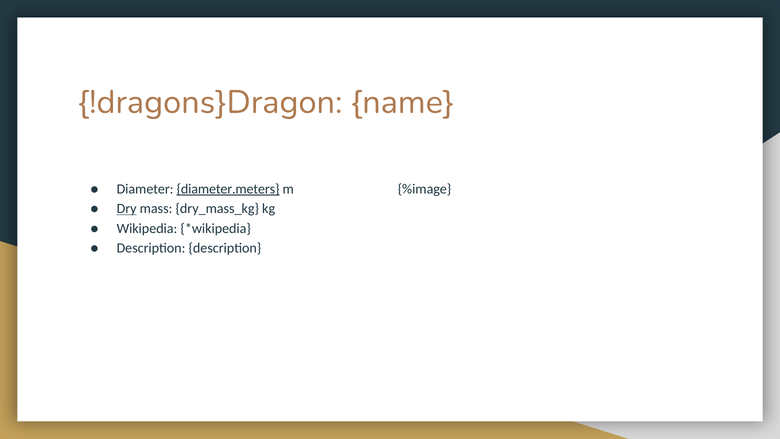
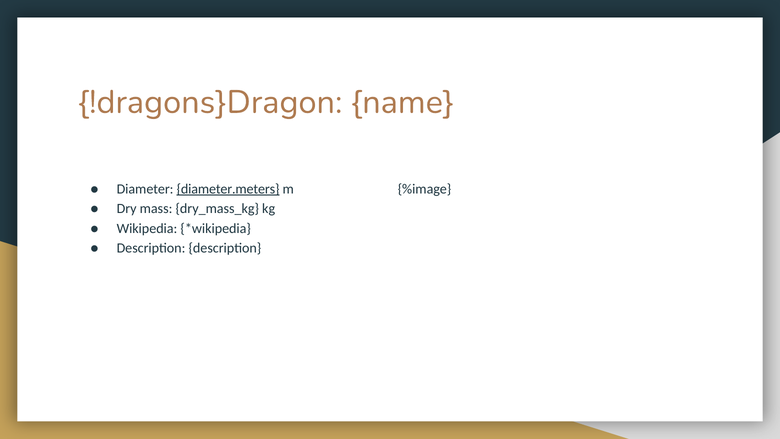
Dry underline: present -> none (127, 209)
